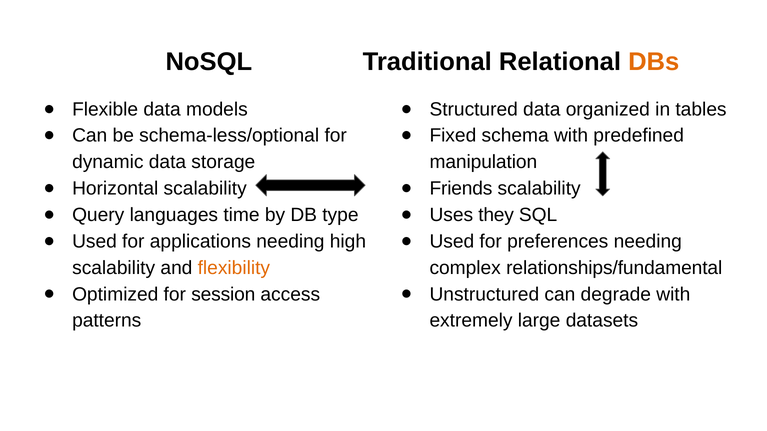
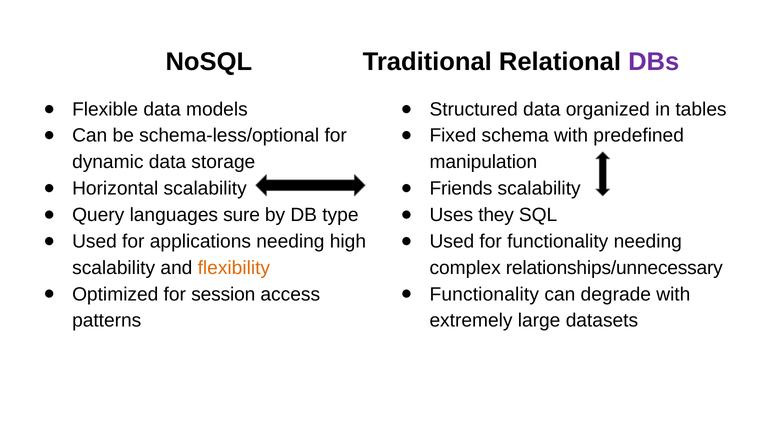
DBs colour: orange -> purple (654, 62)
time: time -> sure (242, 215)
for preferences: preferences -> functionality (558, 242)
relationships/fundamental: relationships/fundamental -> relationships/unnecessary (614, 268)
Unstructured: Unstructured -> Functionality (484, 294)
